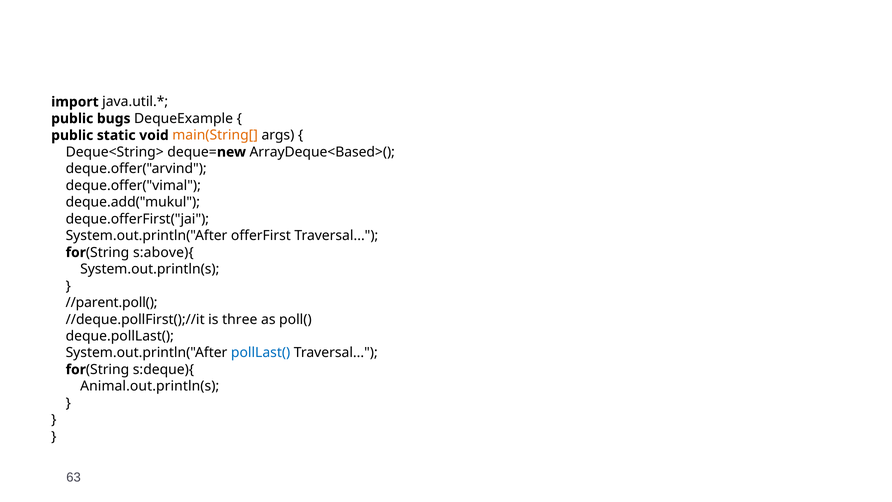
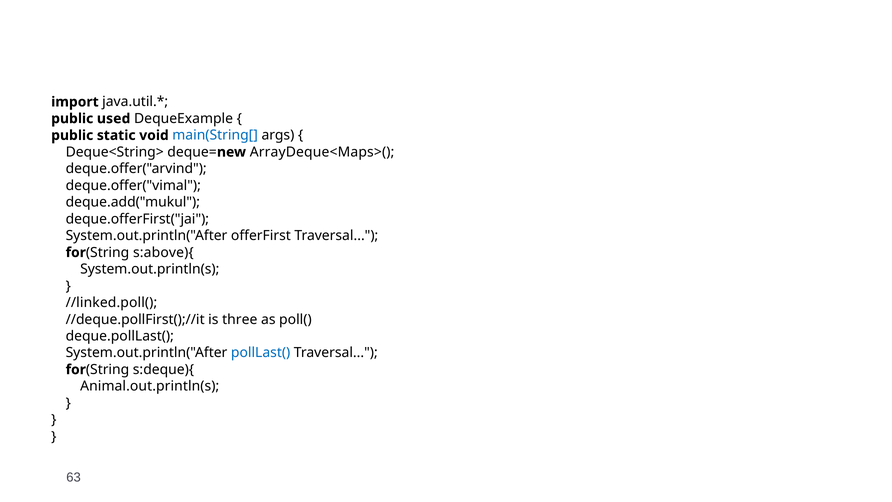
bugs: bugs -> used (114, 119)
main(String[ colour: orange -> blue (215, 135)
ArrayDeque<Based>(: ArrayDeque<Based>( -> ArrayDeque<Maps>( (322, 152)
//parent.poll(: //parent.poll( -> //linked.poll( (111, 303)
